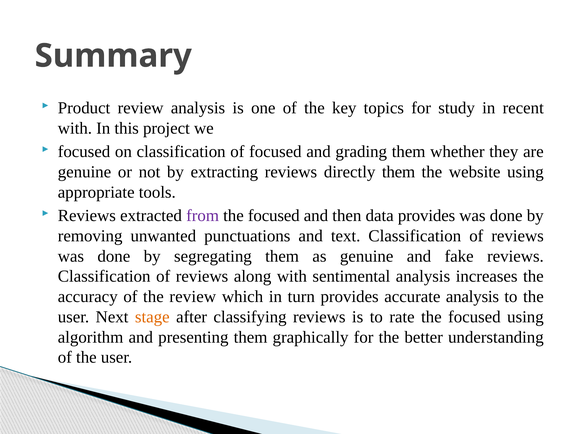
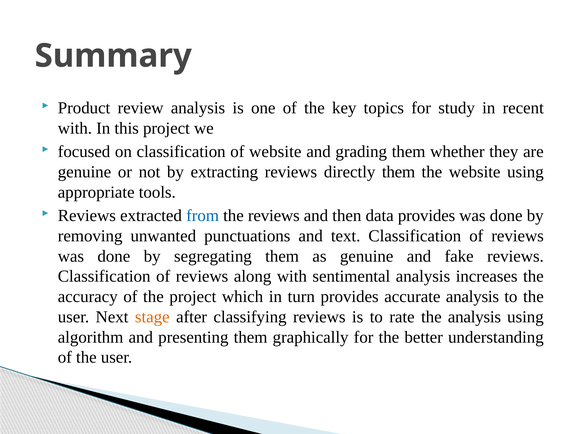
of focused: focused -> website (275, 152)
from colour: purple -> blue (203, 216)
focused: focused -> reviews (274, 216)
the review: review -> project (193, 297)
rate the focused: focused -> analysis (474, 317)
